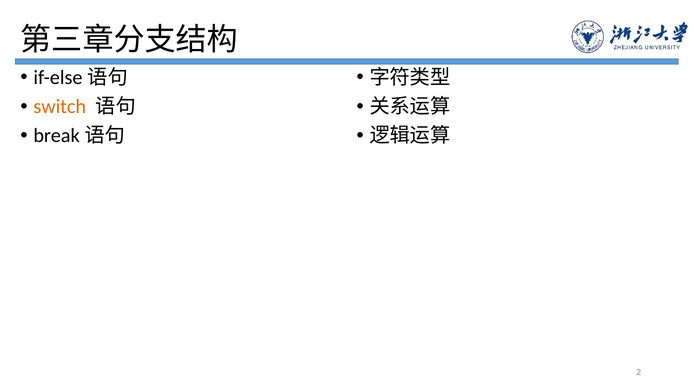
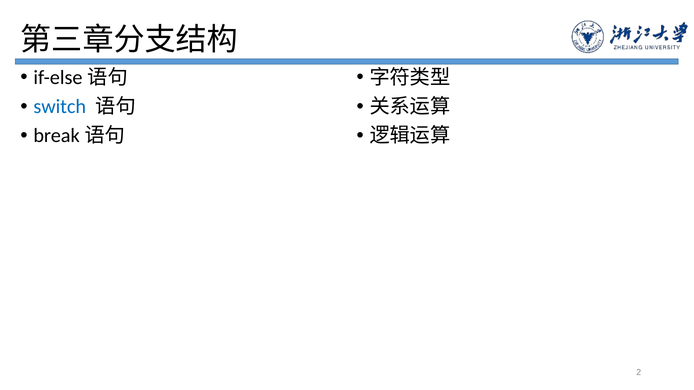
switch colour: orange -> blue (60, 107)
